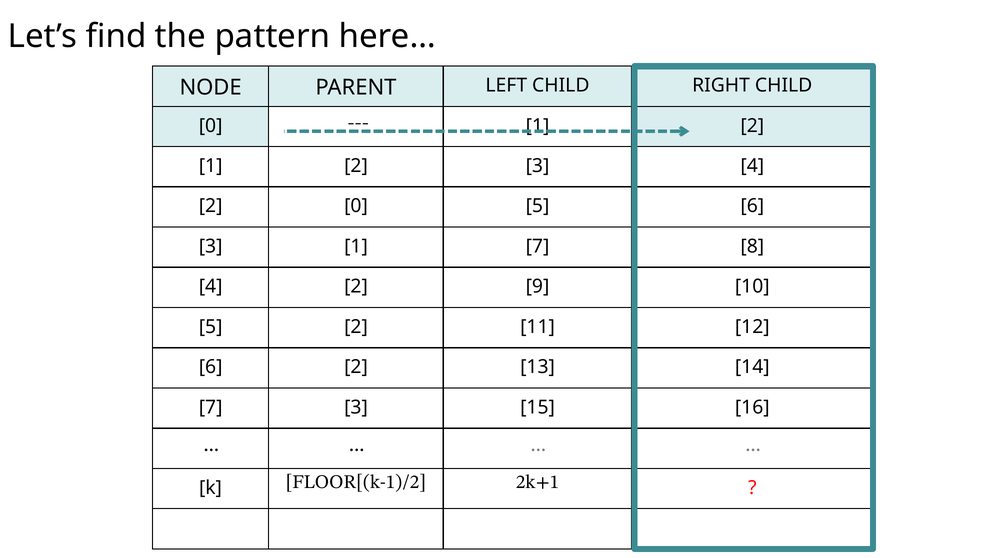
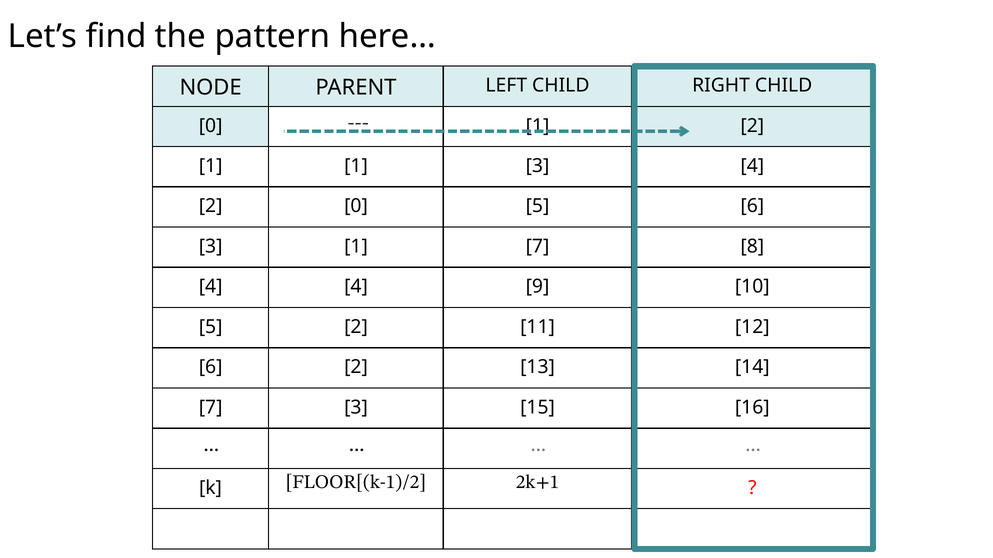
2: 2 -> 1 (356, 166)
2: 2 -> 4 (356, 287)
